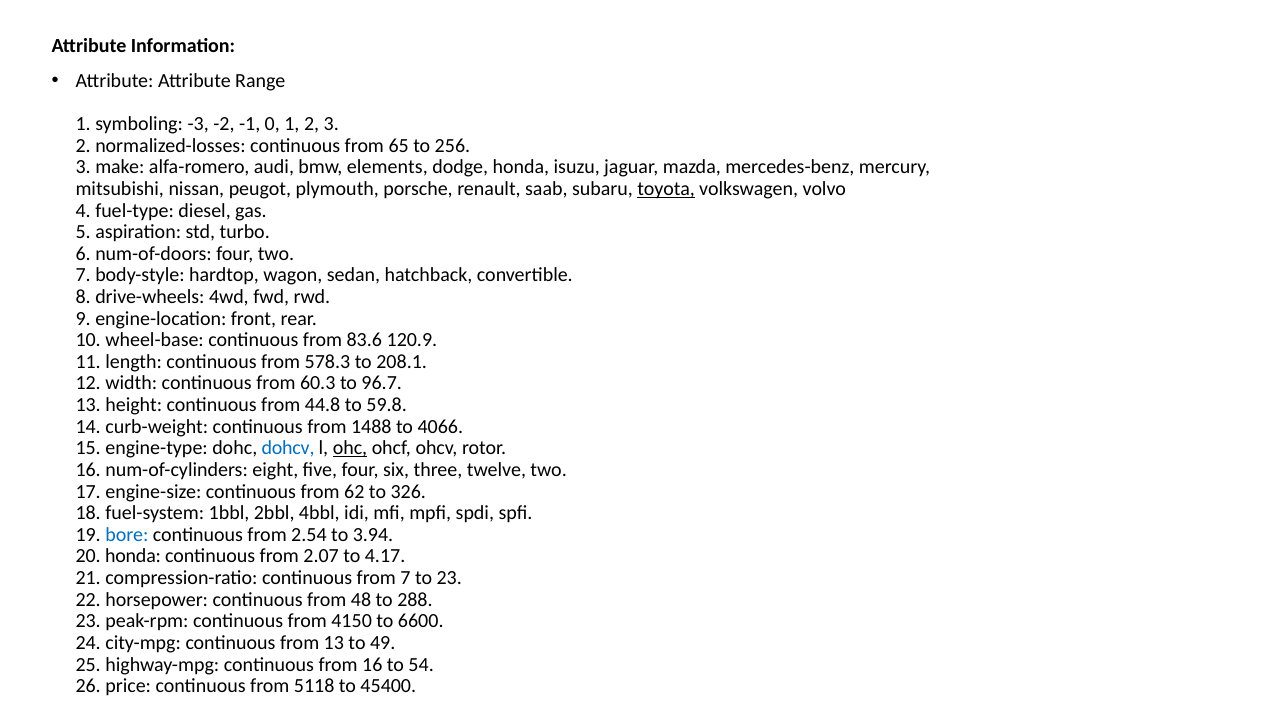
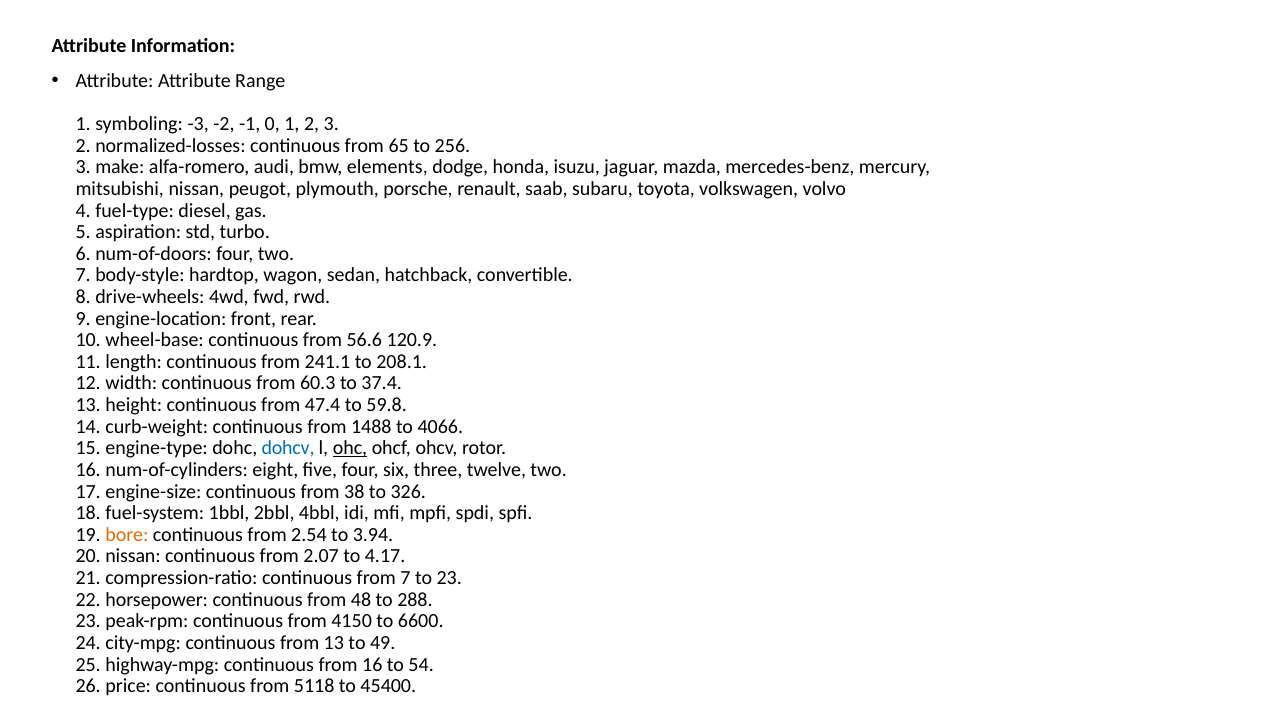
toyota underline: present -> none (666, 189)
83.6: 83.6 -> 56.6 (364, 340)
578.3: 578.3 -> 241.1 (327, 362)
96.7: 96.7 -> 37.4 (382, 383)
44.8: 44.8 -> 47.4 (323, 405)
62: 62 -> 38 (354, 491)
bore colour: blue -> orange (127, 535)
20 honda: honda -> nissan (133, 556)
